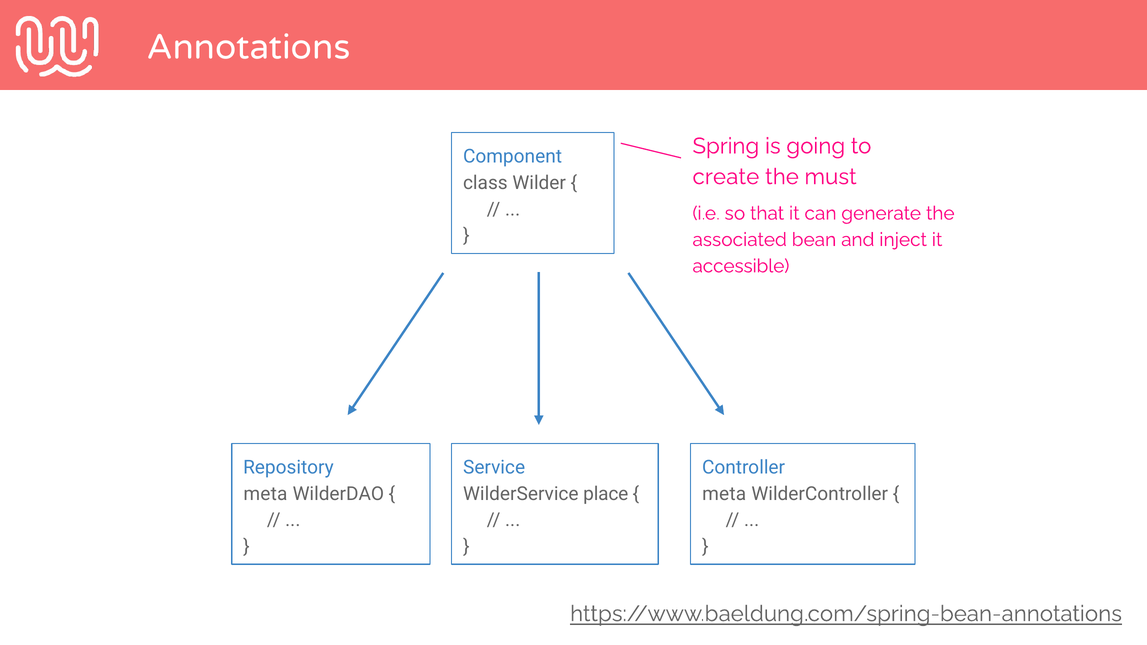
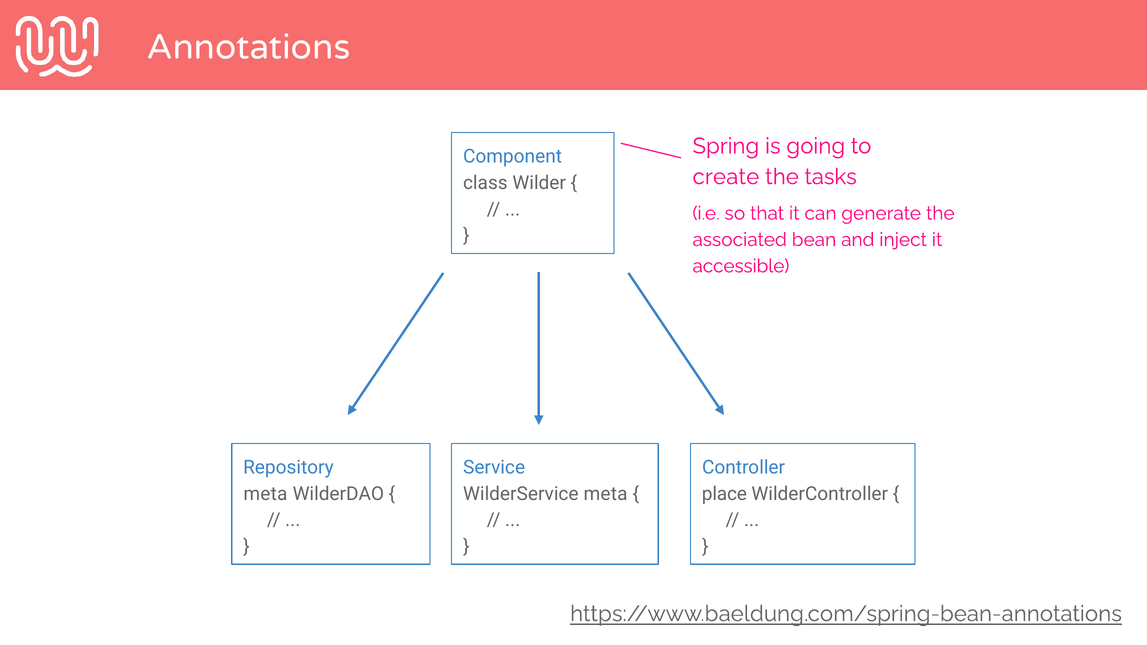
must: must -> tasks (831, 177)
WilderService place: place -> meta (606, 494)
meta: meta -> place (724, 494)
